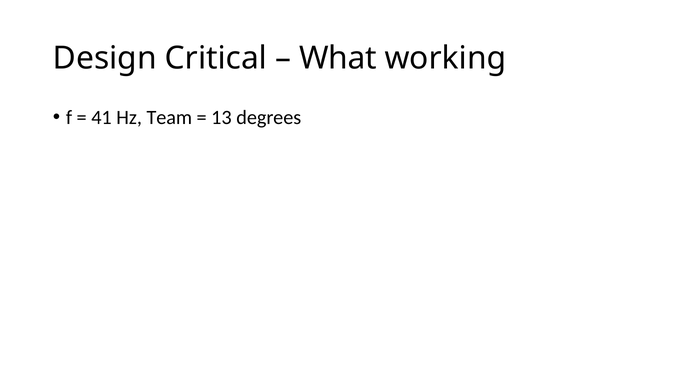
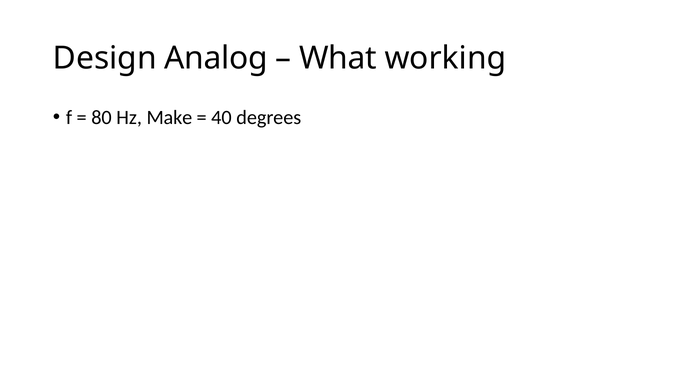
Critical: Critical -> Analog (216, 58)
41: 41 -> 80 (101, 117)
Team: Team -> Make (169, 117)
13: 13 -> 40 (221, 117)
